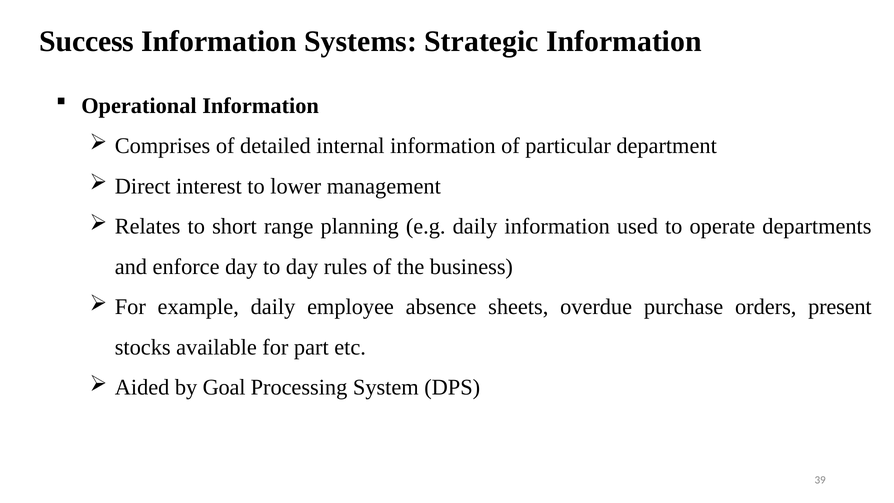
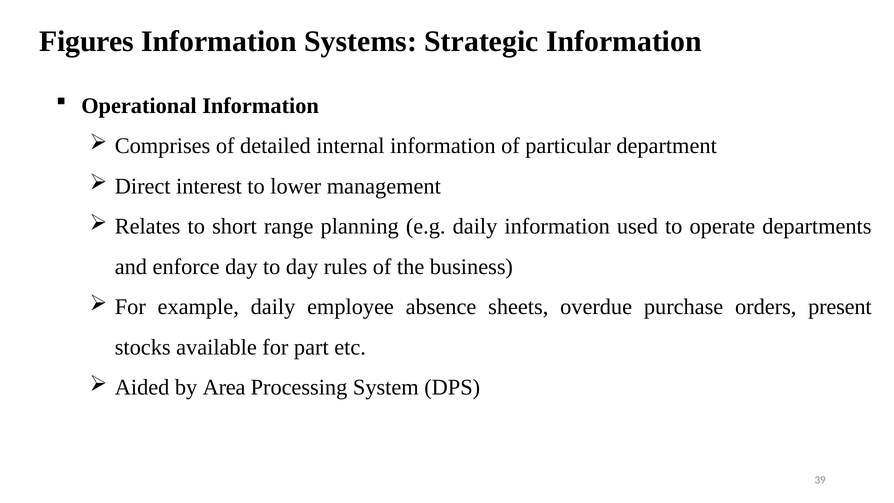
Success: Success -> Figures (87, 41)
Goal: Goal -> Area (224, 387)
